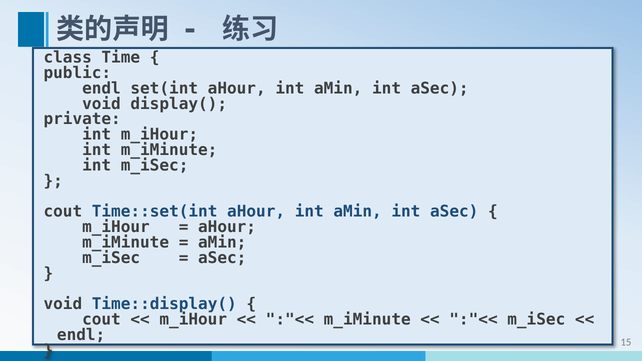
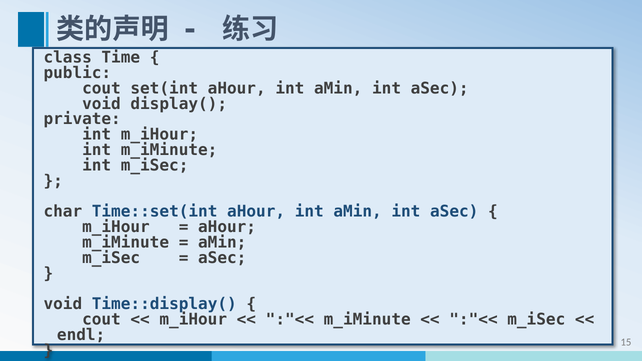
endl: endl -> cout (101, 88)
cout: cout -> char (63, 212)
